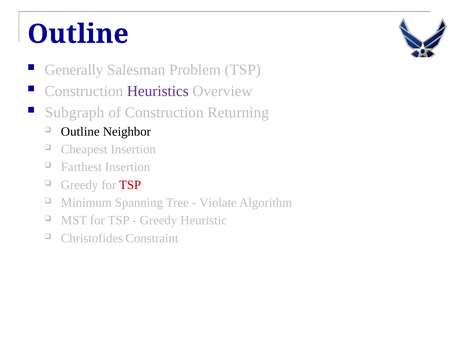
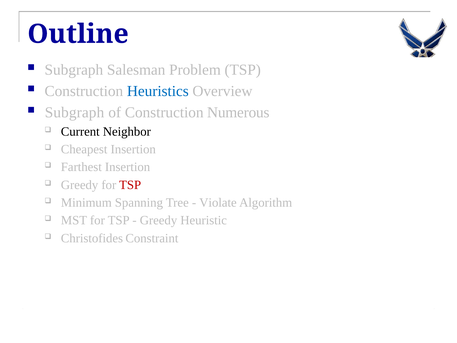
Generally: Generally -> Subgraph (74, 70)
Heuristics colour: purple -> blue (158, 91)
Returning: Returning -> Numerous (238, 112)
Outline: Outline -> Current (80, 131)
